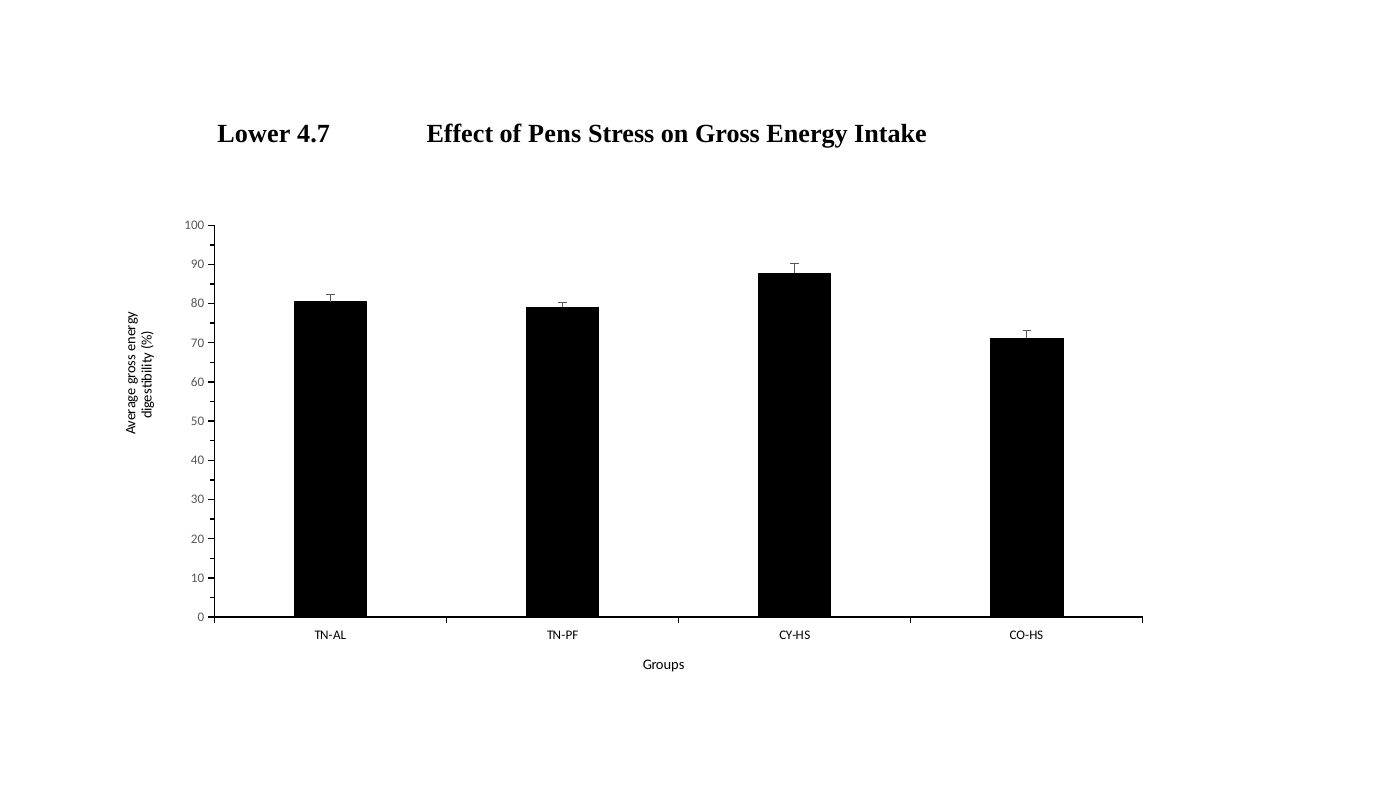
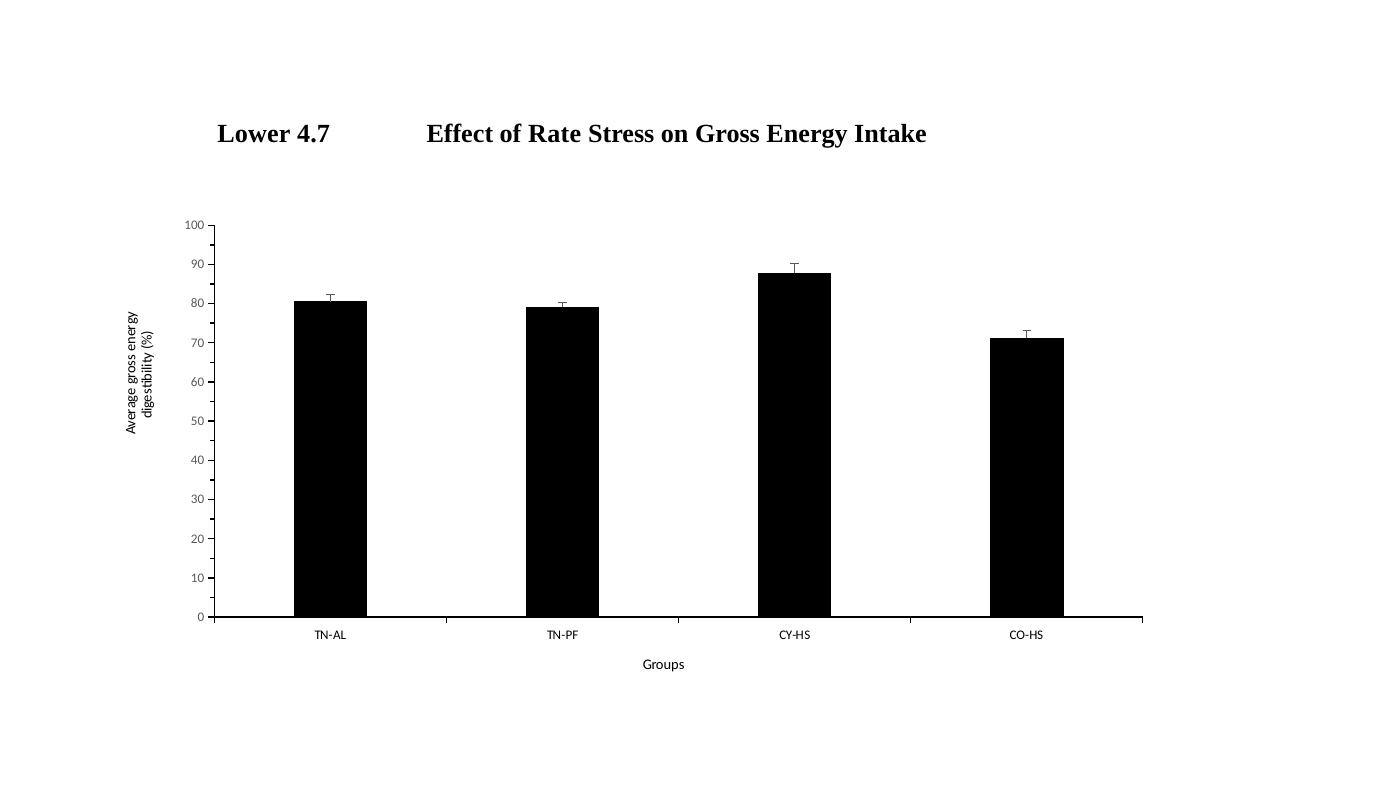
Pens: Pens -> Rate (555, 133)
